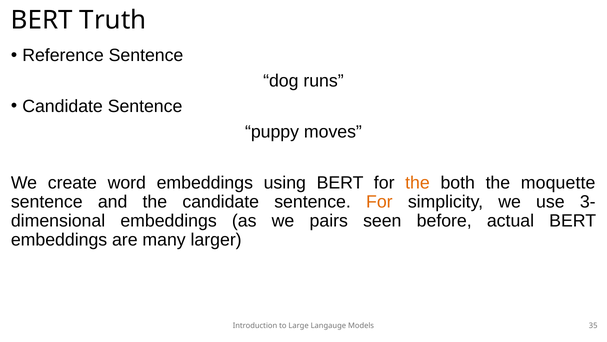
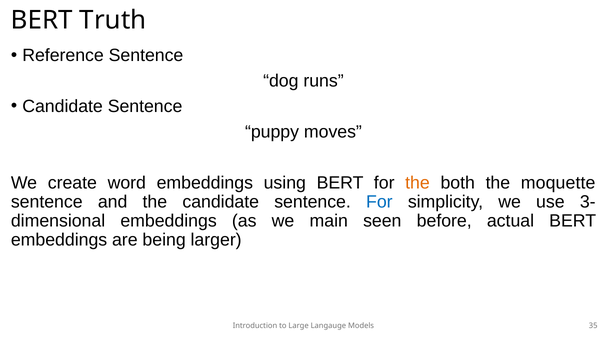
For colour: orange -> blue (379, 201)
pairs: pairs -> main (329, 221)
many: many -> being (164, 240)
